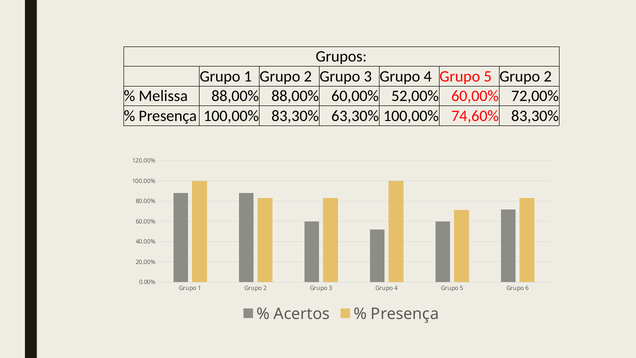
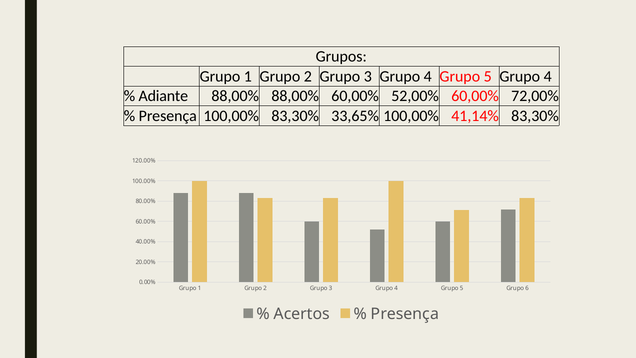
5 Grupo 2: 2 -> 4 (548, 76)
Melissa: Melissa -> Adiante (163, 96)
63,30%: 63,30% -> 33,65% (355, 116)
74,60%: 74,60% -> 41,14% (475, 116)
